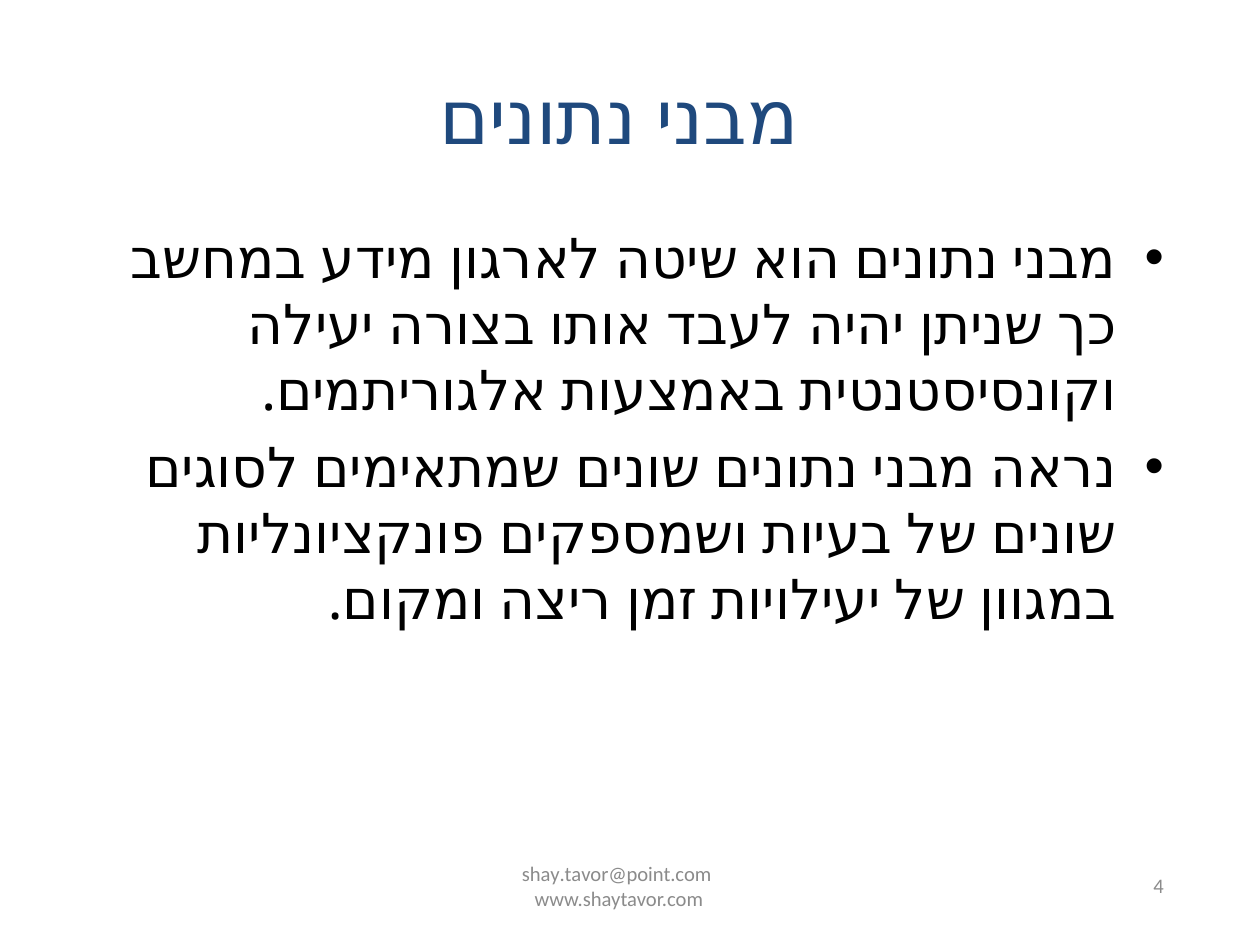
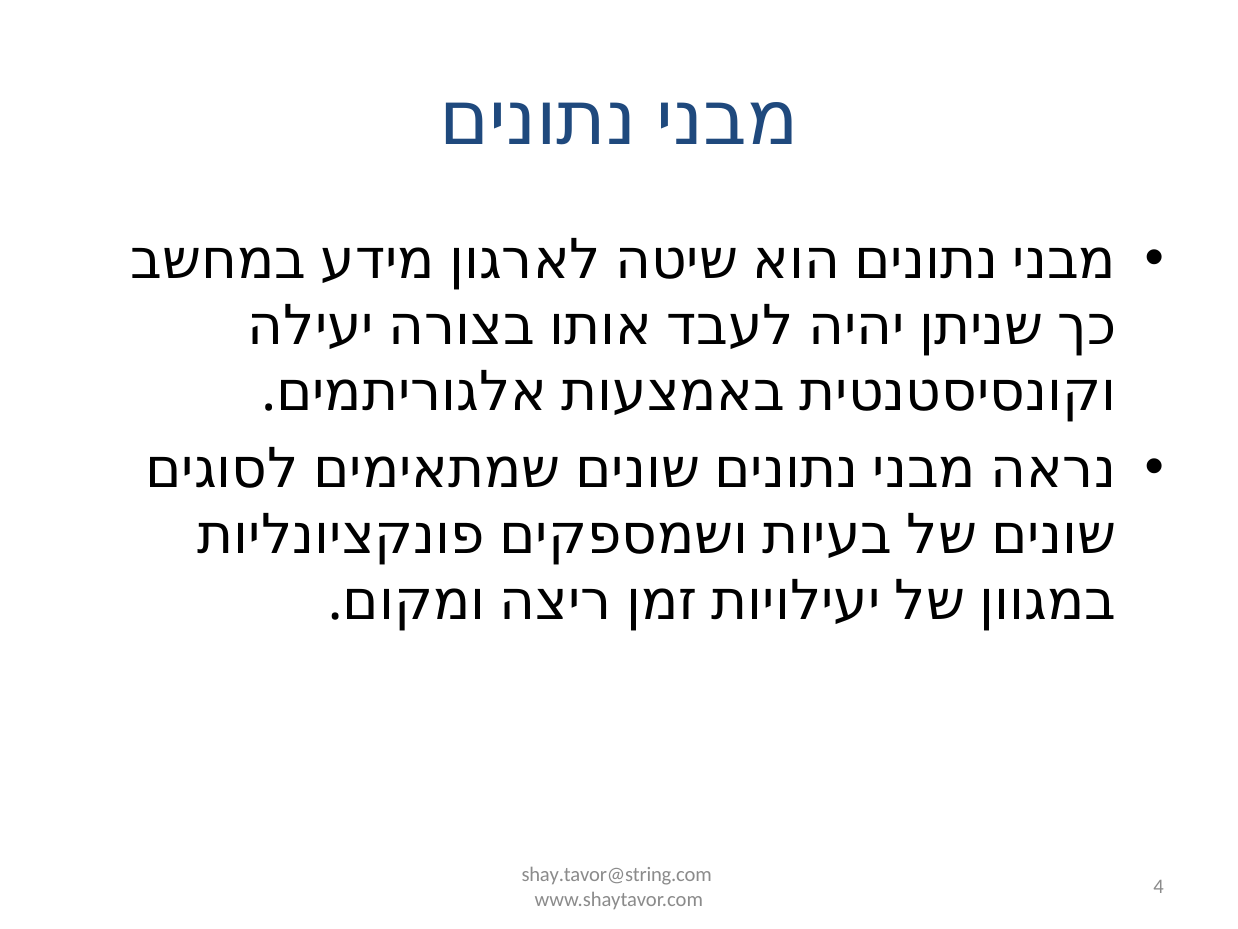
shay.tavor@point.com: shay.tavor@point.com -> shay.tavor@string.com (617, 874)
